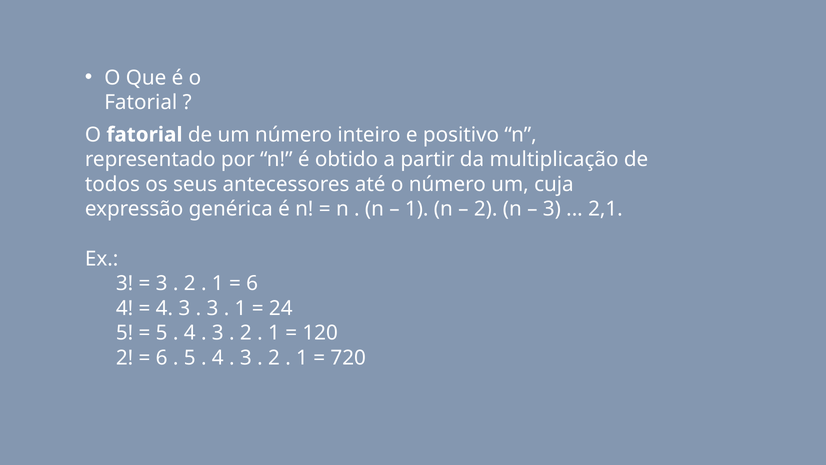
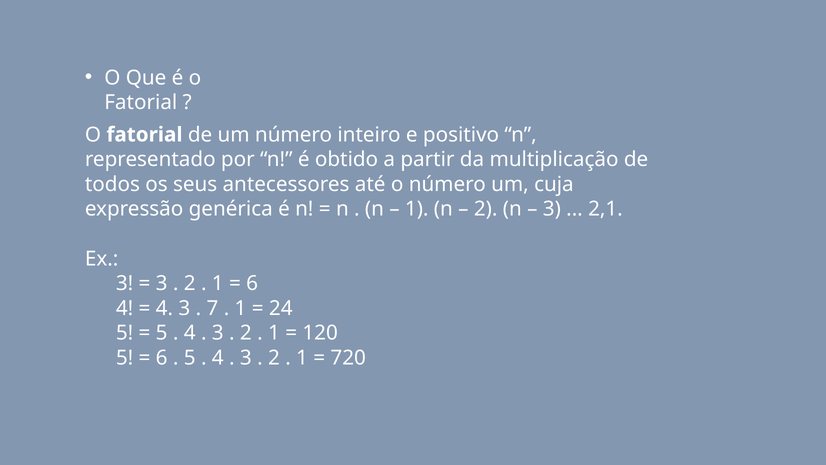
3: 3 -> 7 (212, 308)
2: 2 -> 5 (125, 358)
